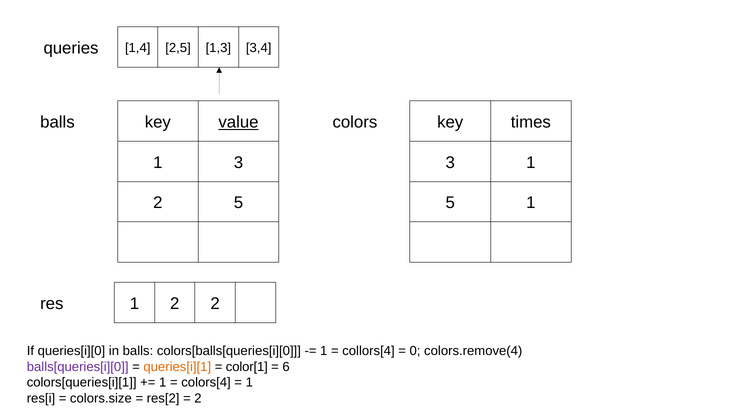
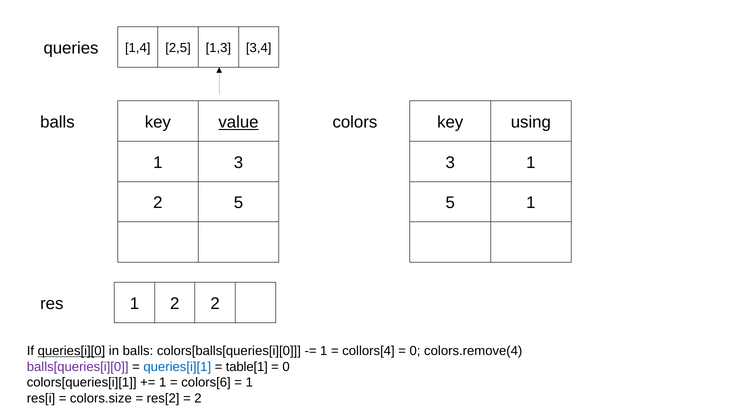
times: times -> using (531, 122)
queries[i][0 underline: none -> present (71, 351)
queries[i][1 colour: orange -> blue (177, 367)
color[1: color[1 -> table[1 (247, 367)
6: 6 -> 0 (286, 367)
colors[4: colors[4 -> colors[6 (206, 382)
